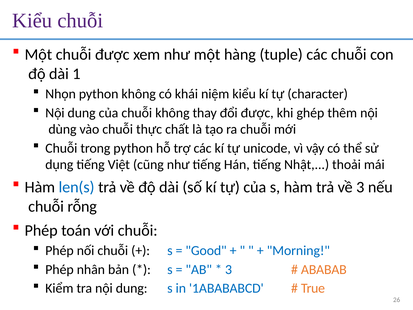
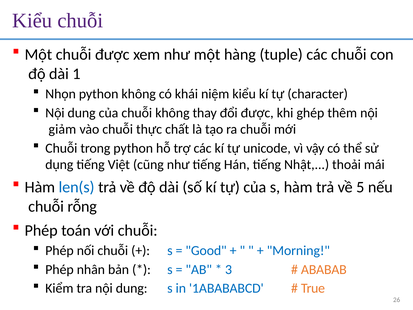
dùng: dùng -> giảm (62, 129)
về 3: 3 -> 5 (360, 187)
